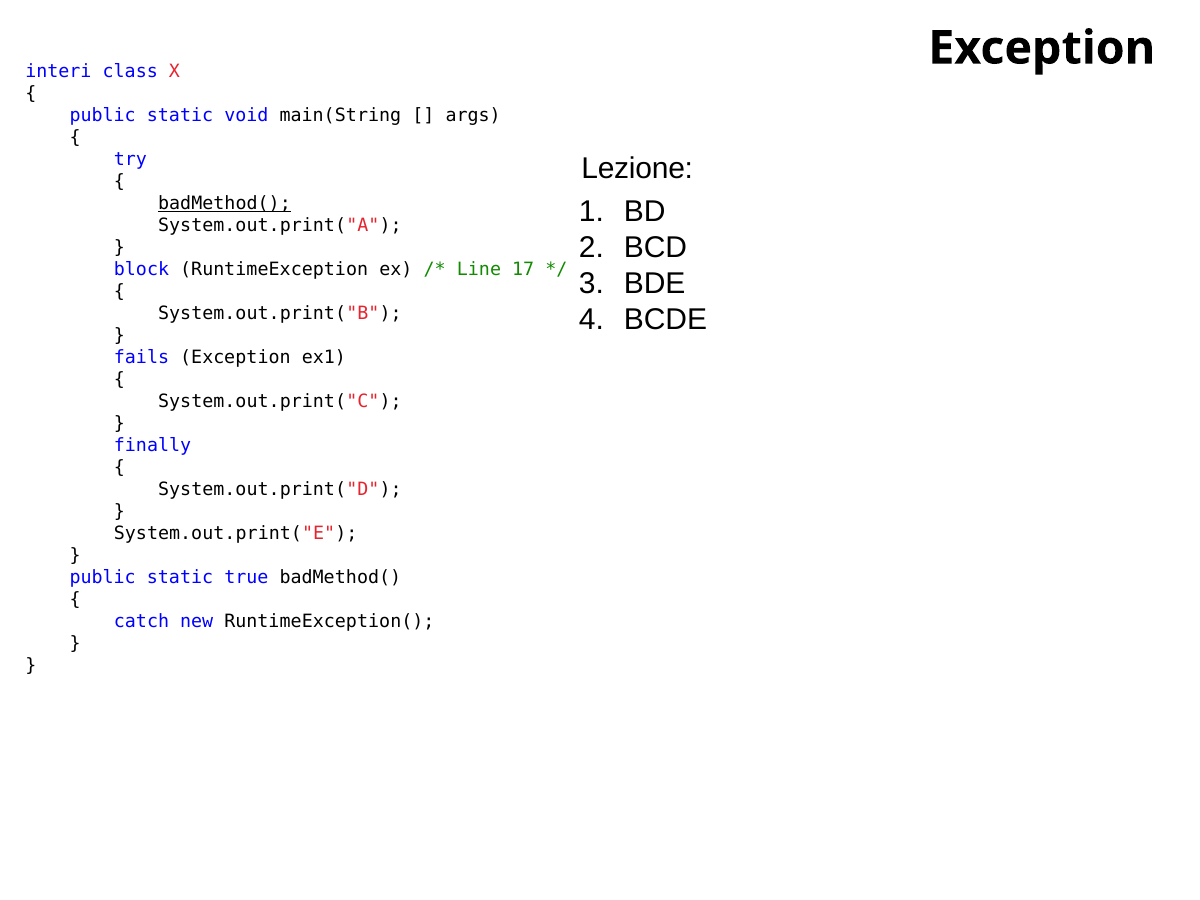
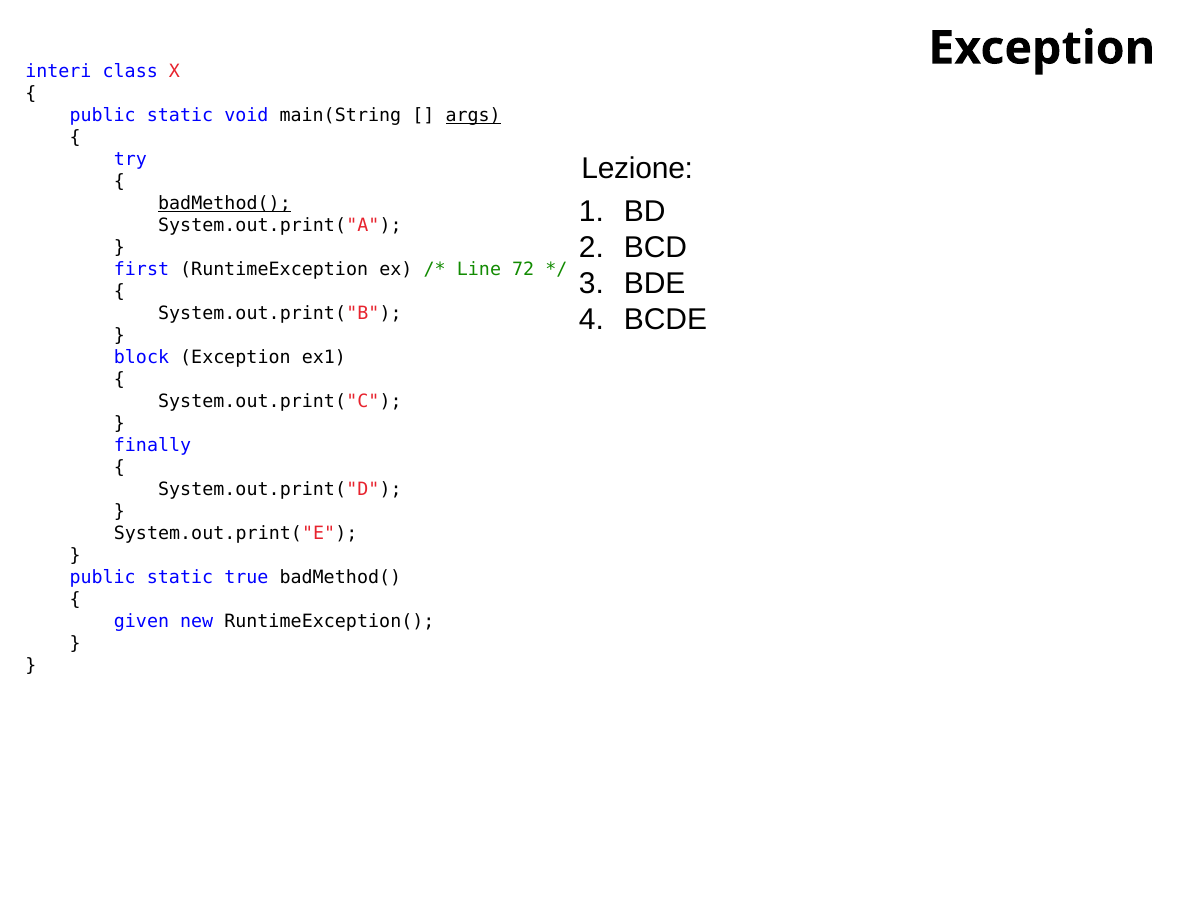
args underline: none -> present (473, 115)
block: block -> first (142, 269)
17: 17 -> 72 (523, 269)
fails: fails -> block (142, 357)
catch: catch -> given (142, 622)
